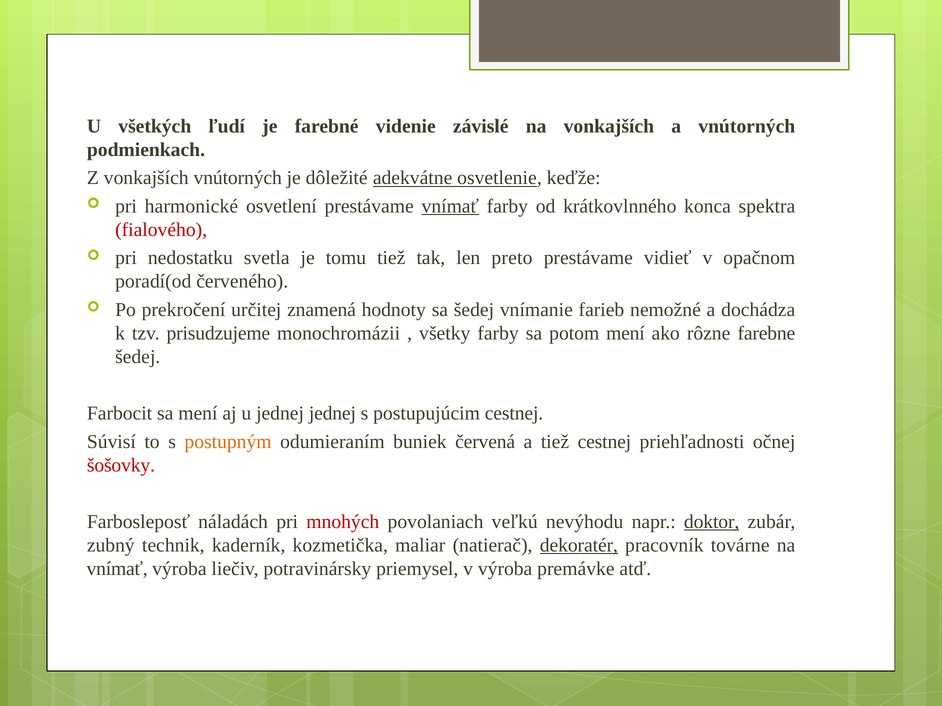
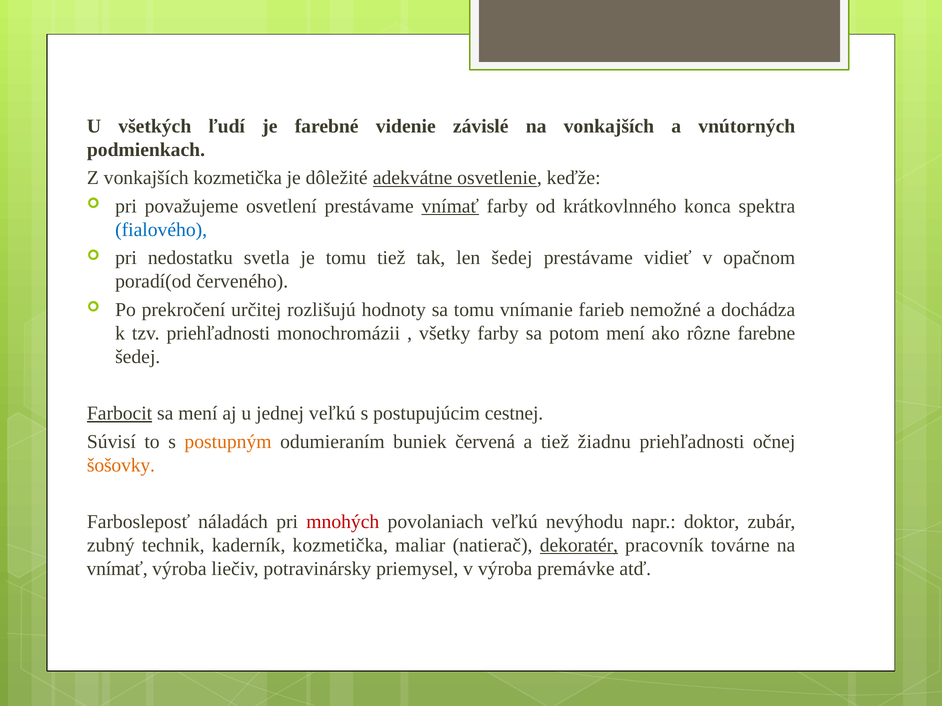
vonkajších vnútorných: vnútorných -> kozmetička (238, 178)
harmonické: harmonické -> považujeme (192, 206)
fialového colour: red -> blue (161, 230)
len preto: preto -> šedej (512, 258)
znamená: znamená -> rozlišujú (321, 310)
sa šedej: šedej -> tomu (474, 310)
tzv prisudzujeme: prisudzujeme -> priehľadnosti (218, 334)
Farbocit underline: none -> present (120, 414)
jednej jednej: jednej -> veľkú (332, 414)
tiež cestnej: cestnej -> žiadnu (604, 442)
šošovky colour: red -> orange (121, 465)
doktor underline: present -> none (712, 522)
